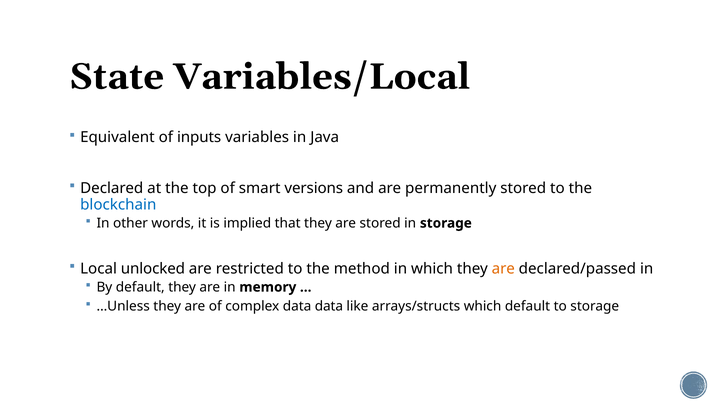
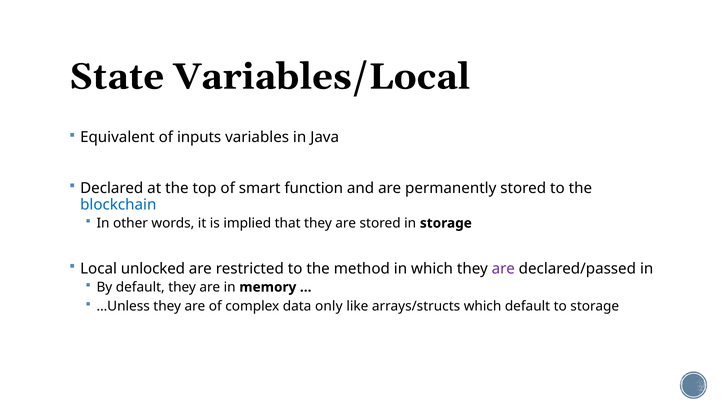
versions: versions -> function (314, 188)
are colour: orange -> purple (503, 269)
data data: data -> only (329, 306)
